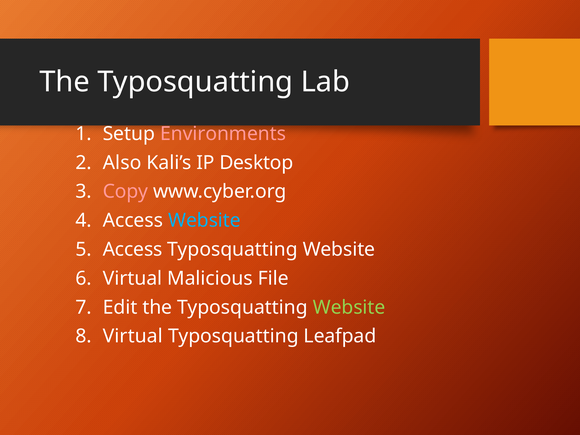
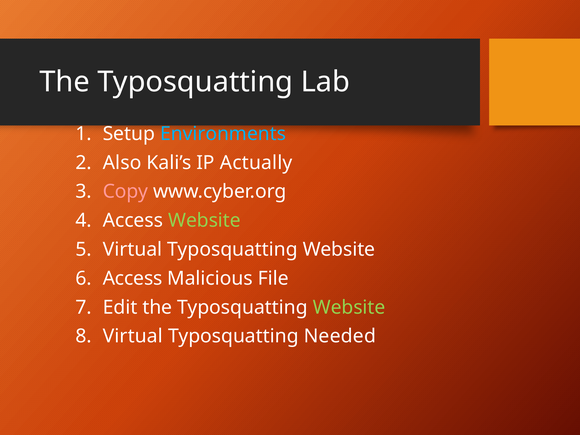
Environments colour: pink -> light blue (223, 134)
Desktop: Desktop -> Actually (256, 163)
Website colour: light blue -> light green (204, 221)
Access: Access -> Virtual (132, 249)
Virtual: Virtual -> Access (133, 278)
Leafpad: Leafpad -> Needed (340, 336)
